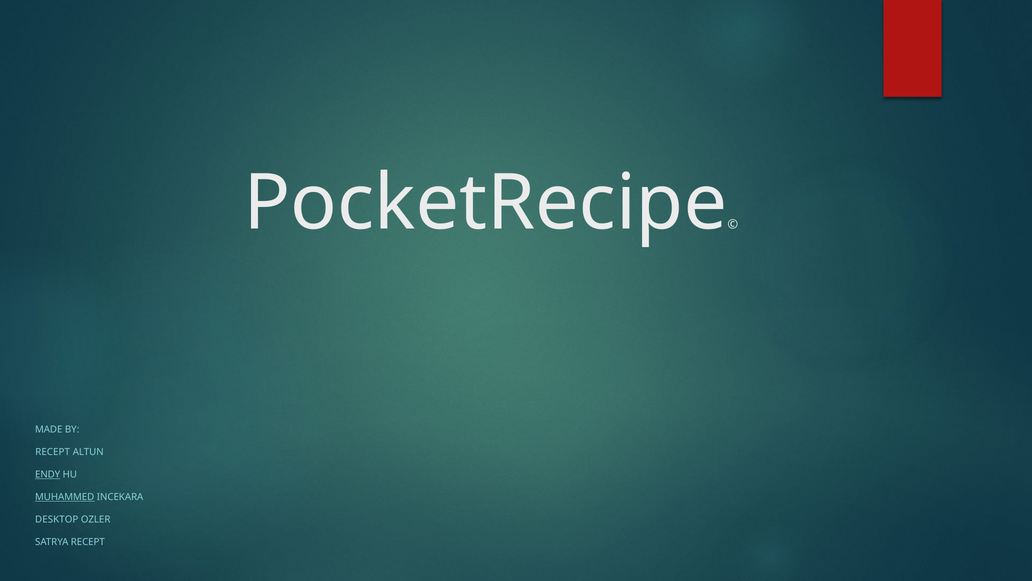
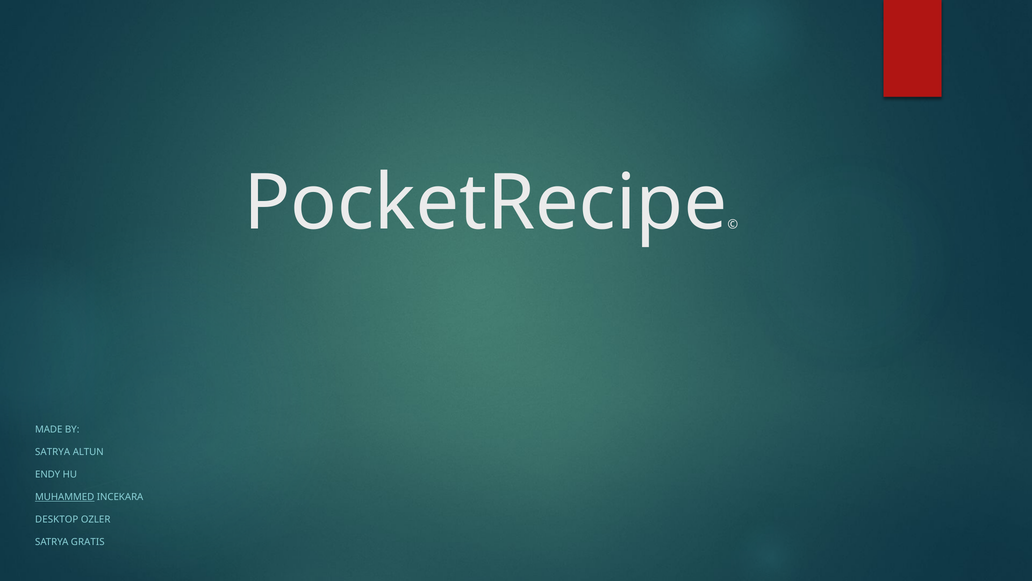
RECEPT: RECEPT -> SATRYA (53, 452)
ENDY underline: present -> none (48, 474)
SATRYA RECEPT: RECEPT -> GRATIS (88, 541)
